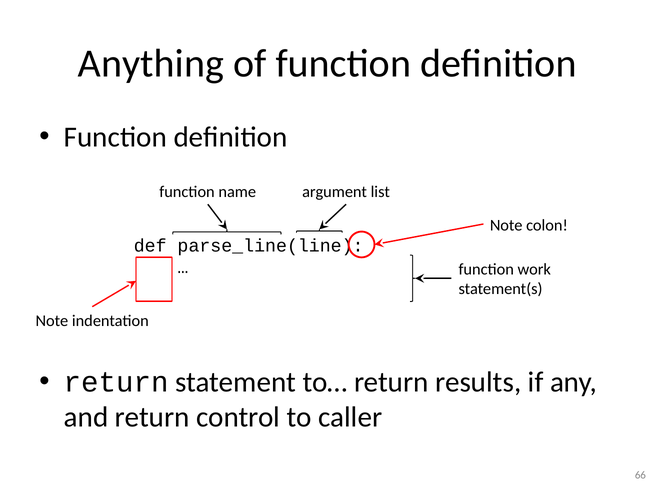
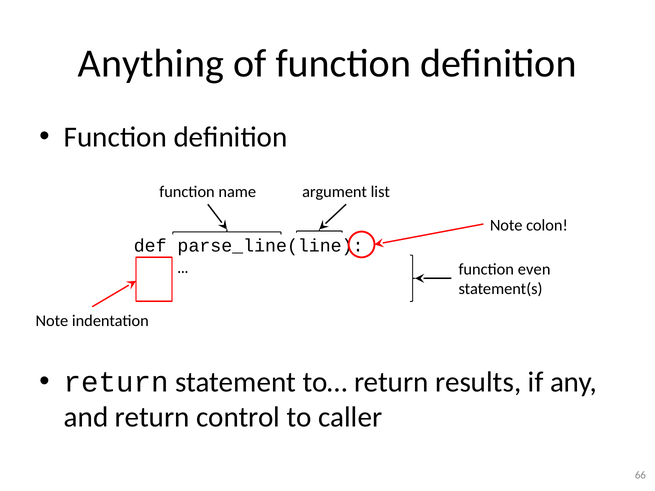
work: work -> even (534, 269)
